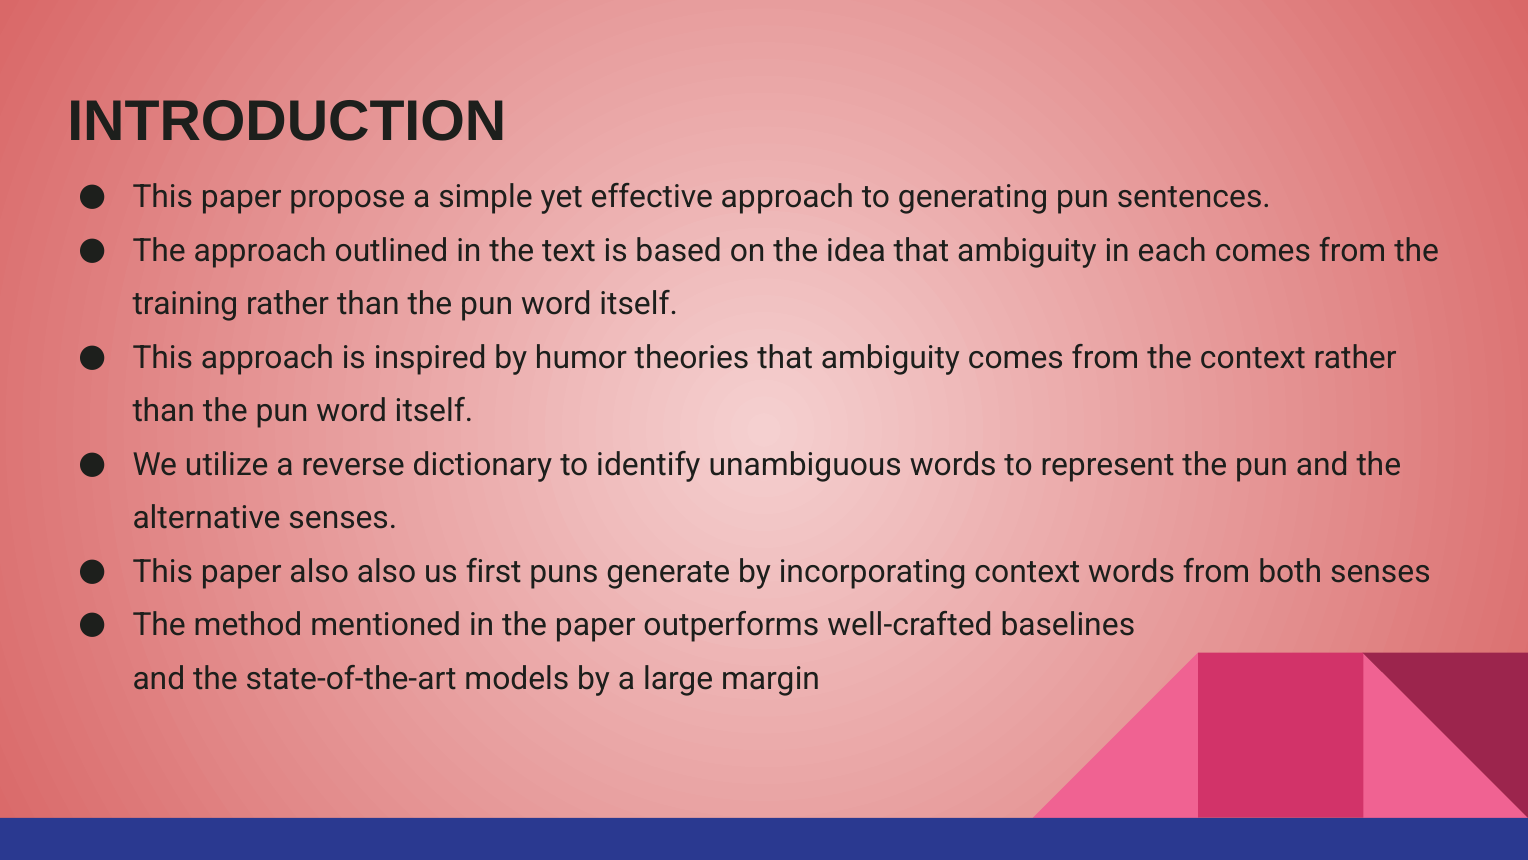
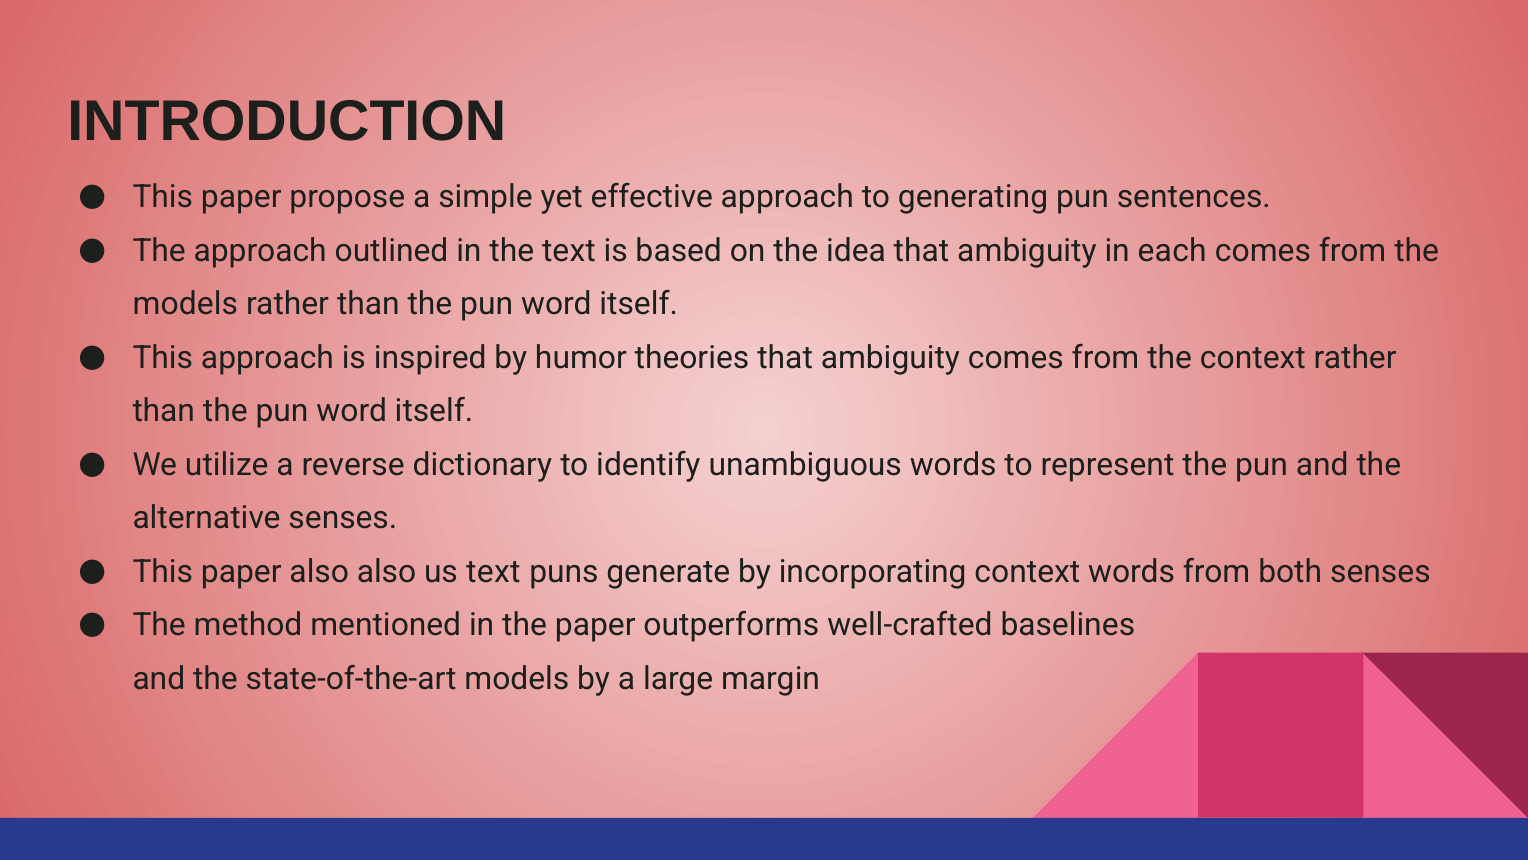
training: training -> models (185, 304)
us first: first -> text (493, 572)
